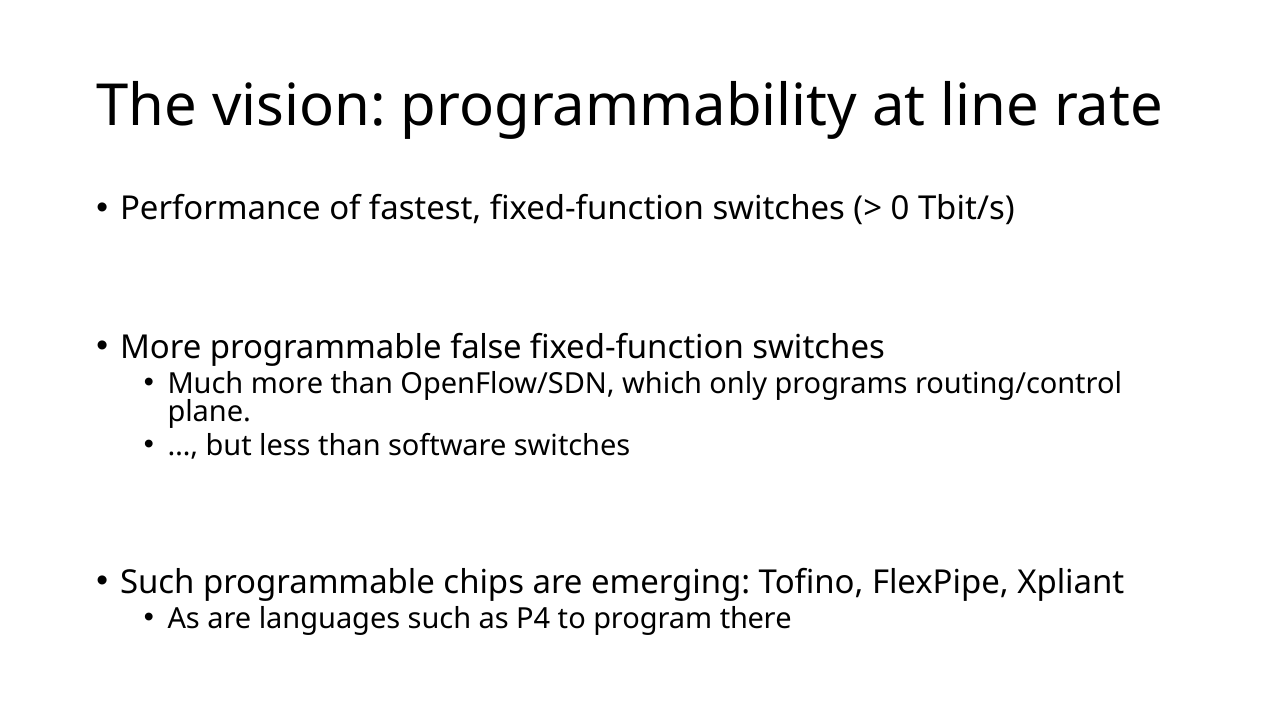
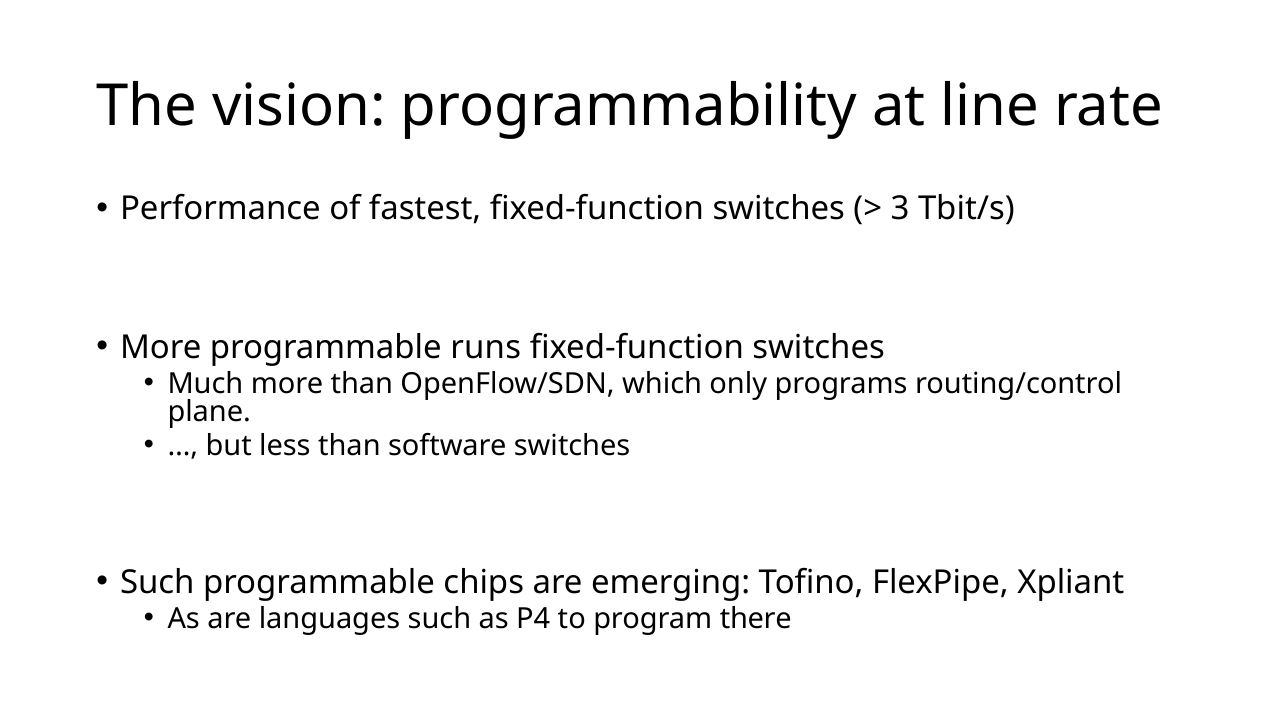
0: 0 -> 3 (900, 209)
false: false -> runs (486, 348)
